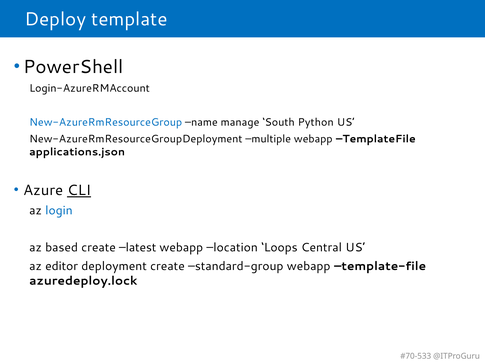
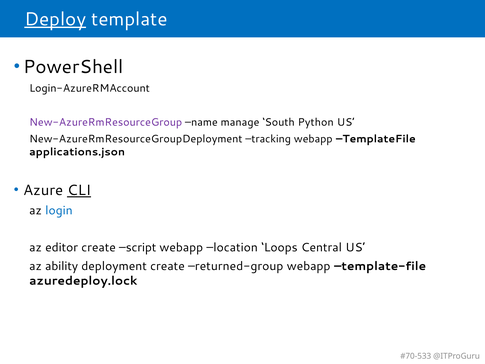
Deploy underline: none -> present (55, 19)
New-AzureRmResourceGroup colour: blue -> purple (106, 122)
multiple: multiple -> tracking (268, 139)
based: based -> editor (62, 247)
latest: latest -> script (138, 247)
editor: editor -> ability (62, 266)
standard-group: standard-group -> returned-group (236, 266)
